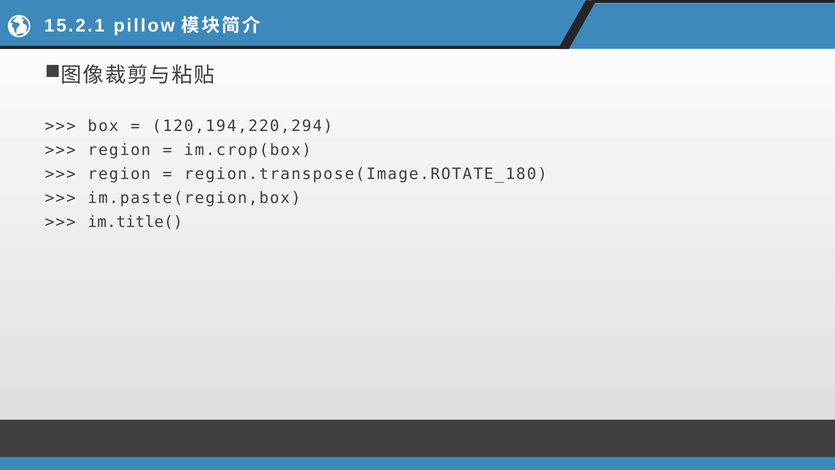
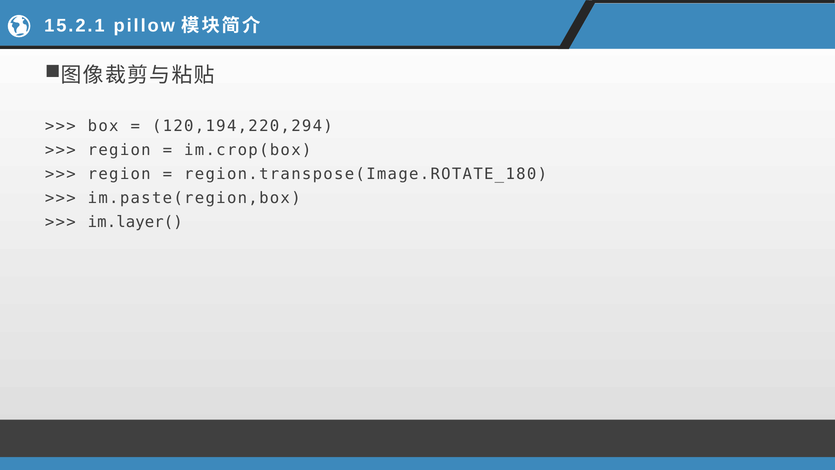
im.title(: im.title( -> im.layer( (135, 222)
